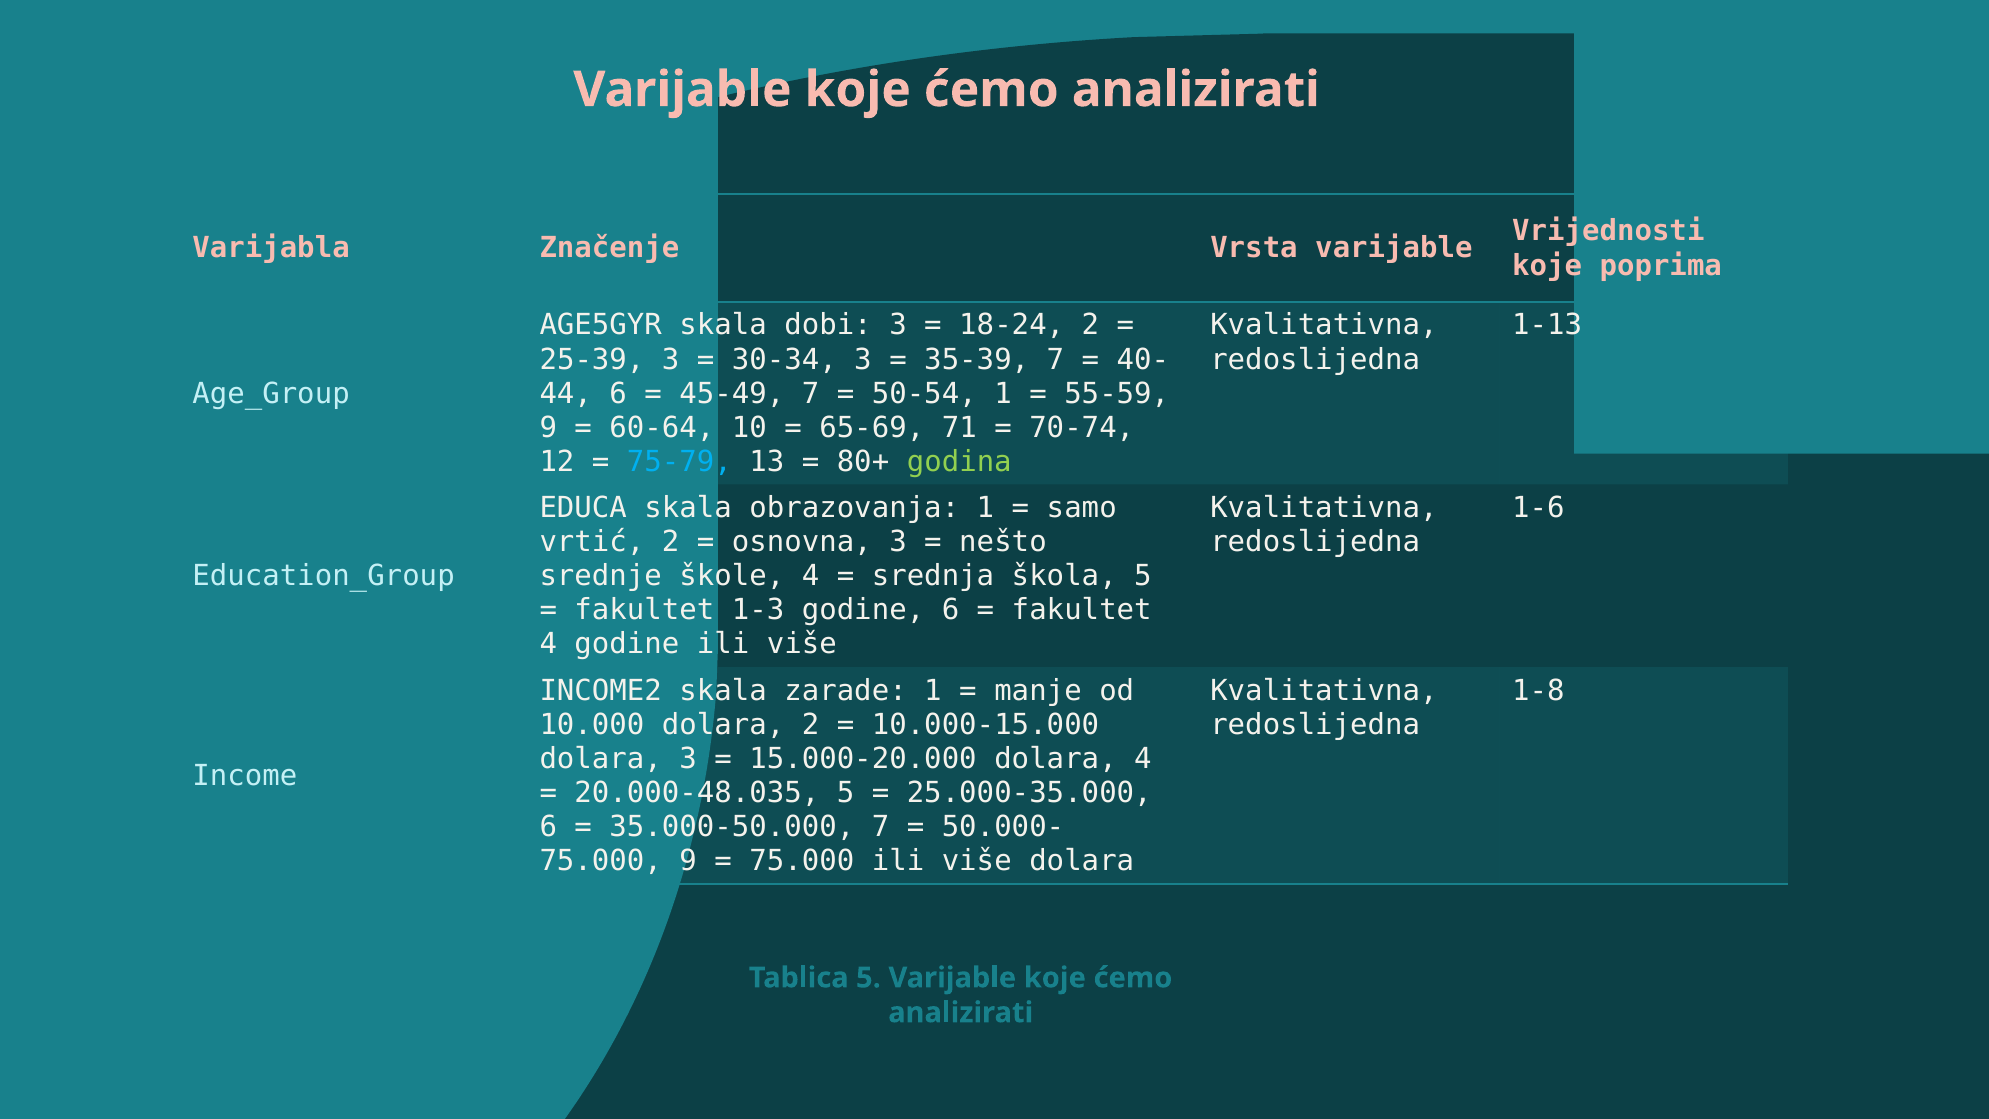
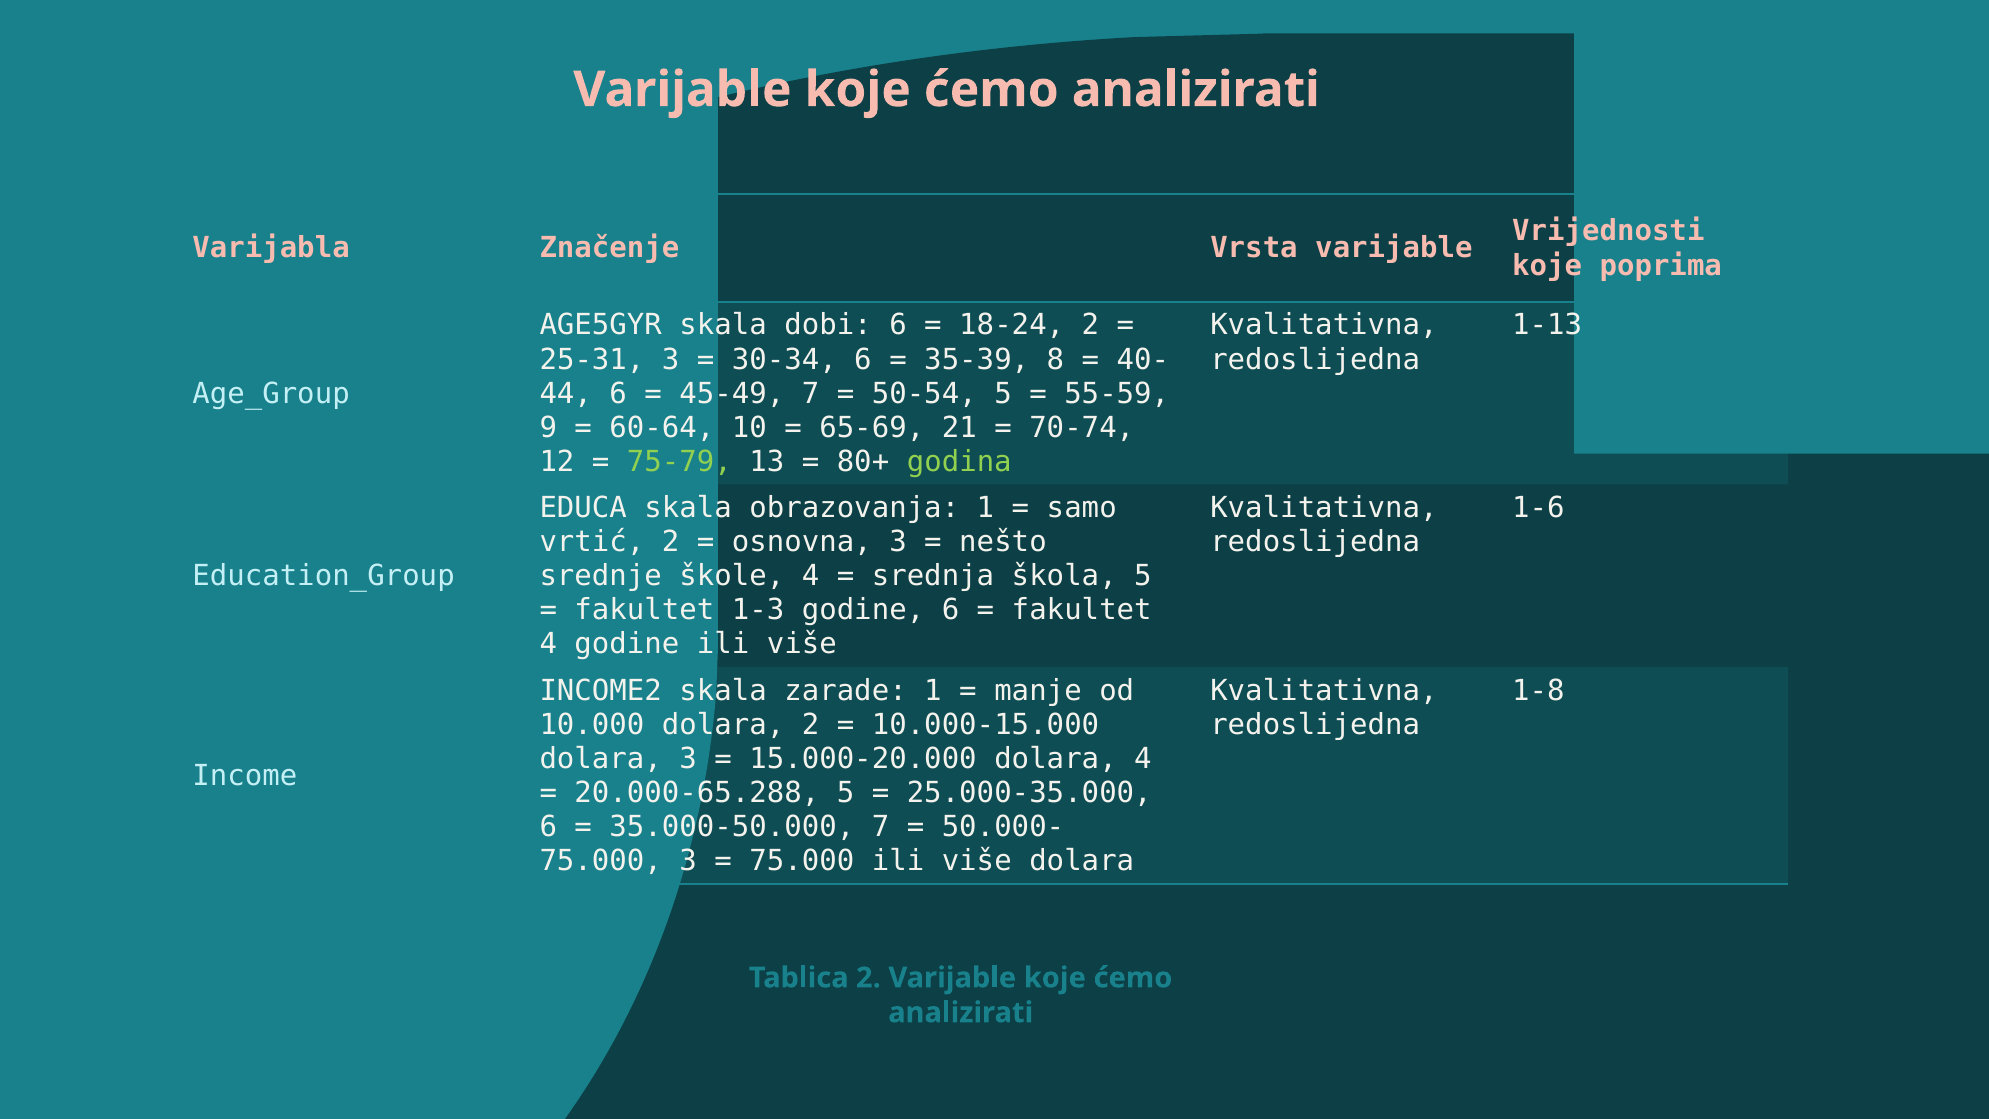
dobi 3: 3 -> 6 (898, 325)
25-39: 25-39 -> 25-31 (592, 359)
30-34 3: 3 -> 6 (863, 359)
35-39 7: 7 -> 8 (1055, 359)
50-54 1: 1 -> 5 (1003, 393)
71: 71 -> 21 (959, 428)
75-79 colour: light blue -> light green (679, 462)
20.000-48.035: 20.000-48.035 -> 20.000-65.288 (697, 793)
75.000 9: 9 -> 3 (688, 861)
Tablica 5: 5 -> 2 (868, 978)
